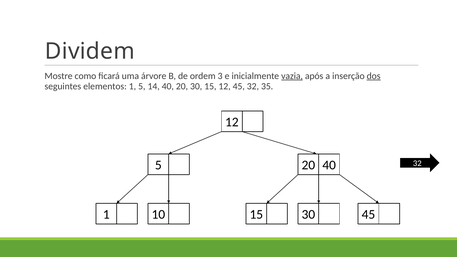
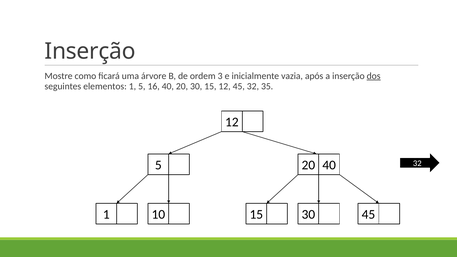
Dividem: Dividem -> Inserção (90, 51)
vazia underline: present -> none (292, 76)
14: 14 -> 16 (154, 86)
